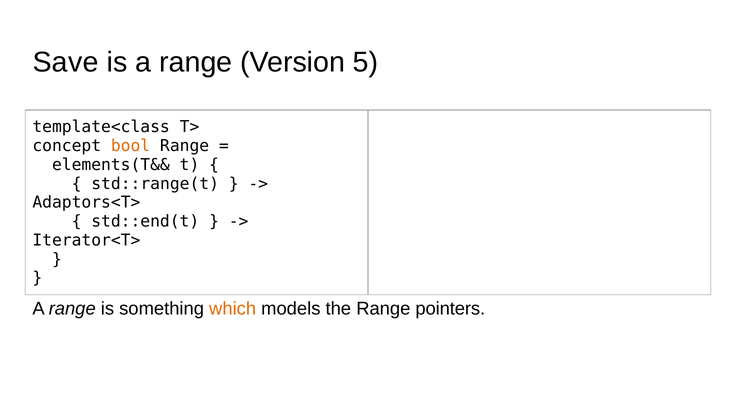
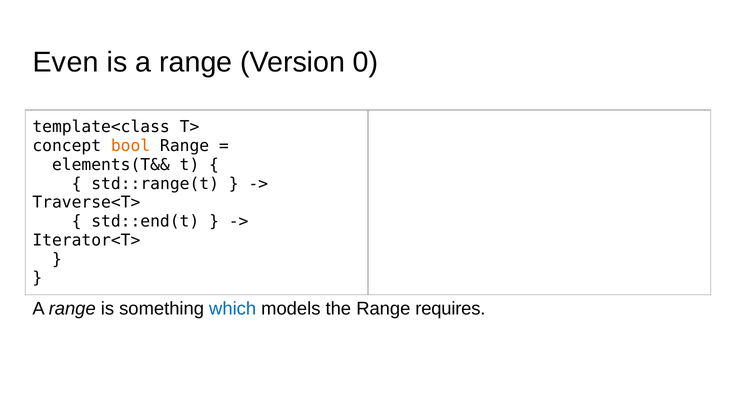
Save: Save -> Even (66, 62)
5: 5 -> 0 (366, 62)
Adaptors<T>: Adaptors<T> -> Traverse<T> (86, 203)
which colour: orange -> blue (233, 309)
pointers: pointers -> requires (450, 309)
